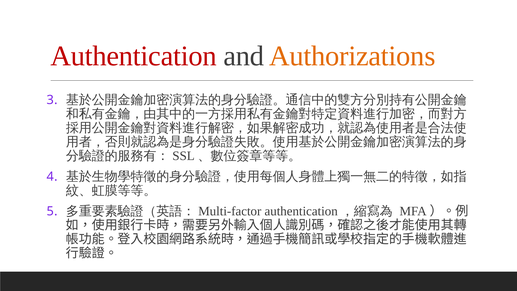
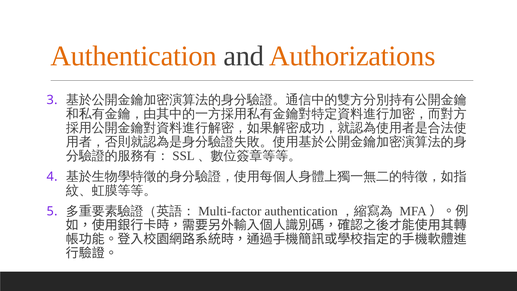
Authentication colour: red -> orange (134, 56)
